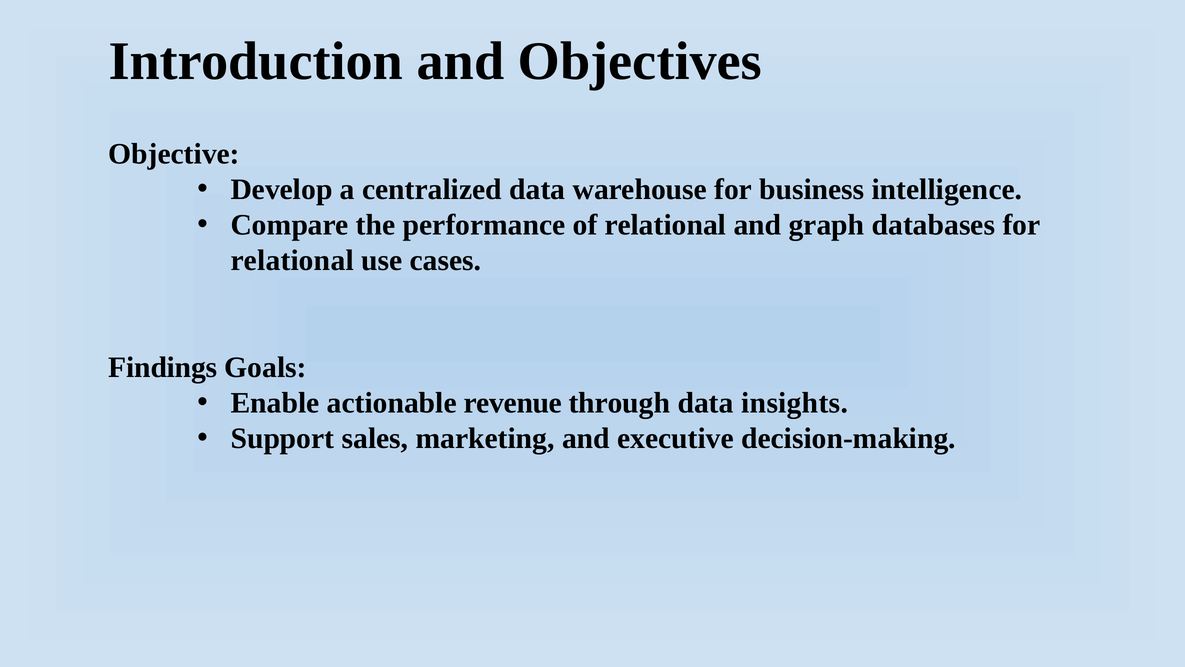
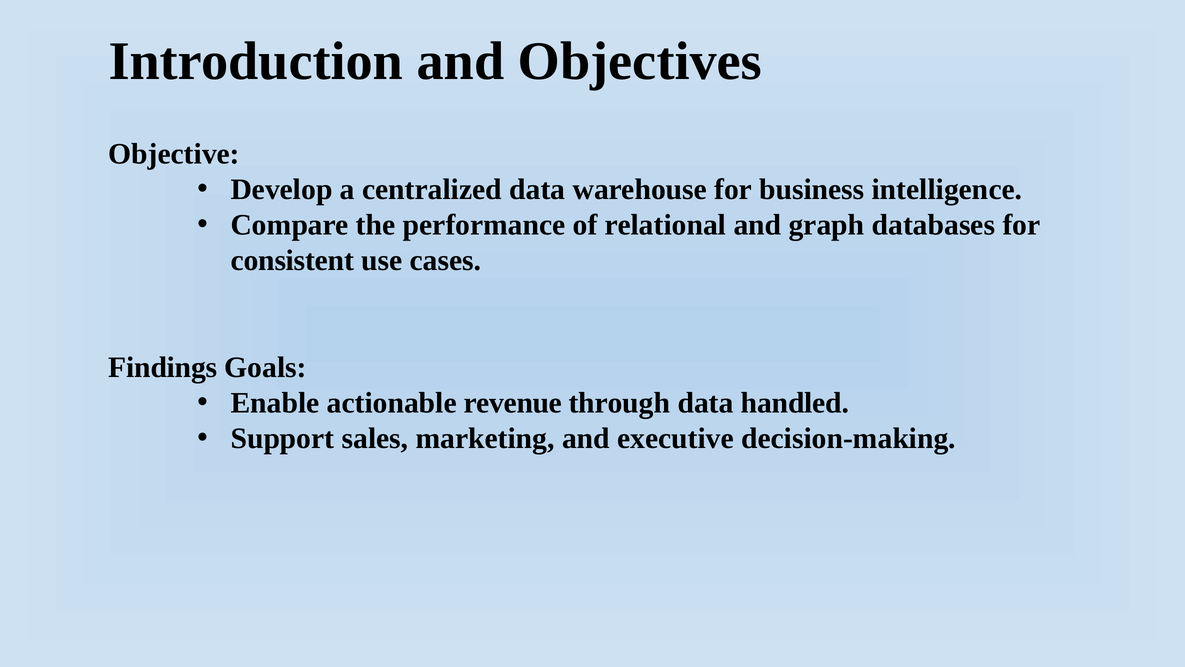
relational: relational -> consistent (292, 260)
insights: insights -> handled (795, 403)
